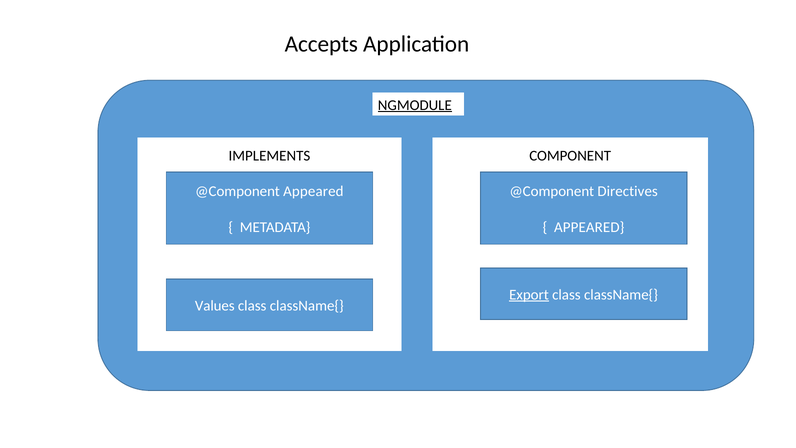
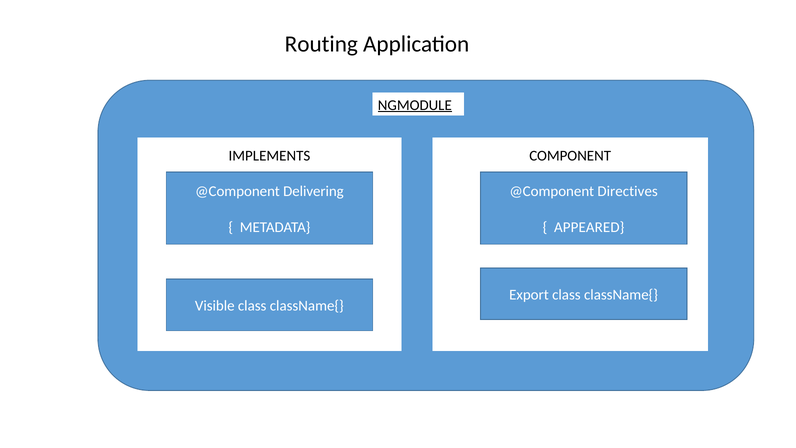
Accepts: Accepts -> Routing (321, 44)
@Component Appeared: Appeared -> Delivering (313, 191)
Export underline: present -> none (529, 295)
Values: Values -> Visible (215, 306)
